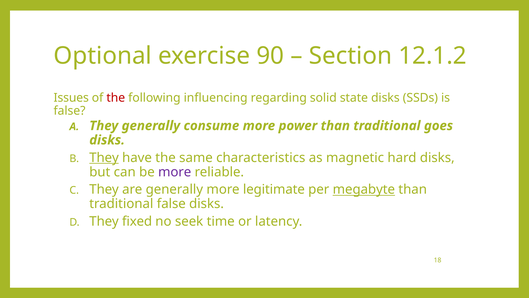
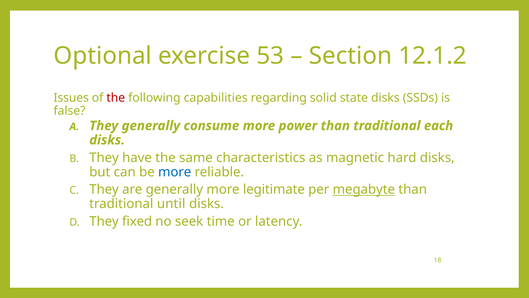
90: 90 -> 53 (270, 56)
influencing: influencing -> capabilities (216, 98)
goes: goes -> each (439, 126)
They underline: present -> none (104, 157)
more colour: purple -> blue (175, 172)
traditional false: false -> until (171, 204)
